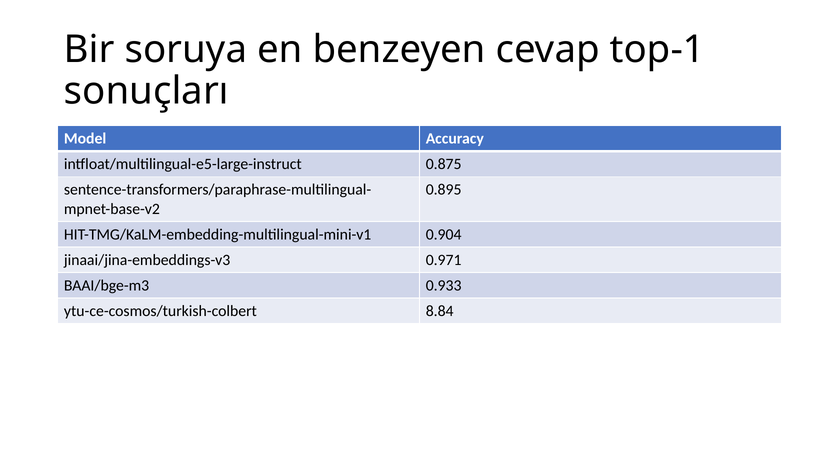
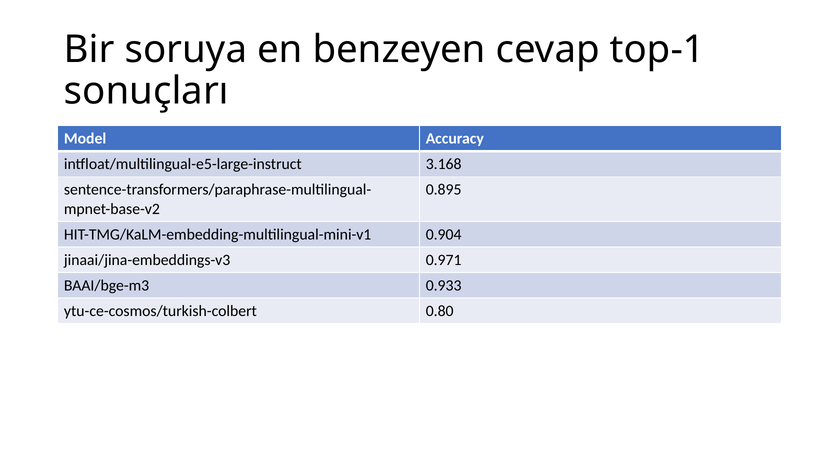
0.875: 0.875 -> 3.168 (444, 164)
8.84: 8.84 -> 0.80 (440, 311)
